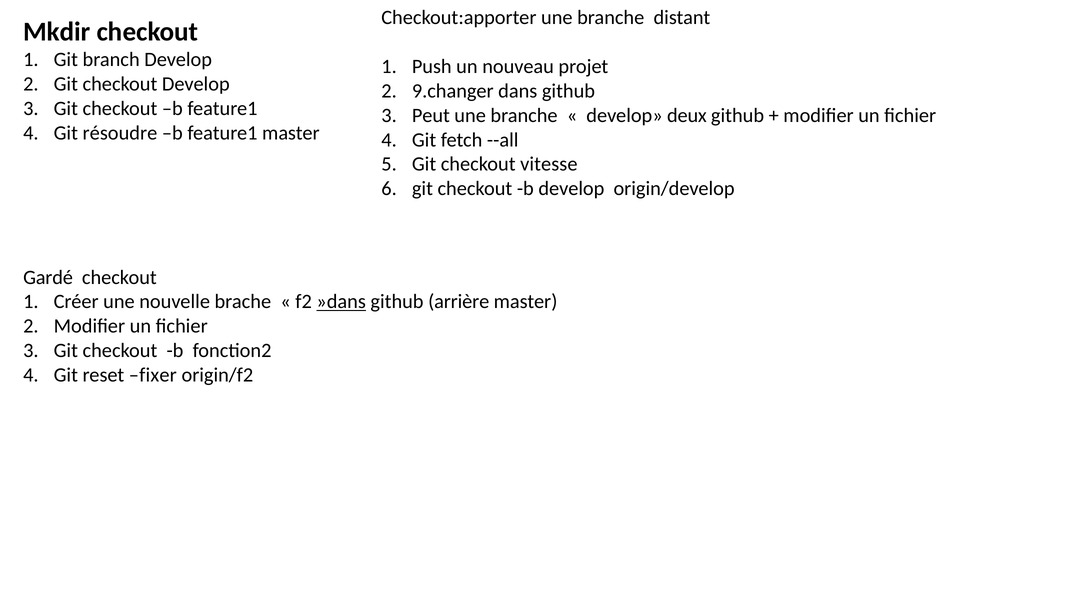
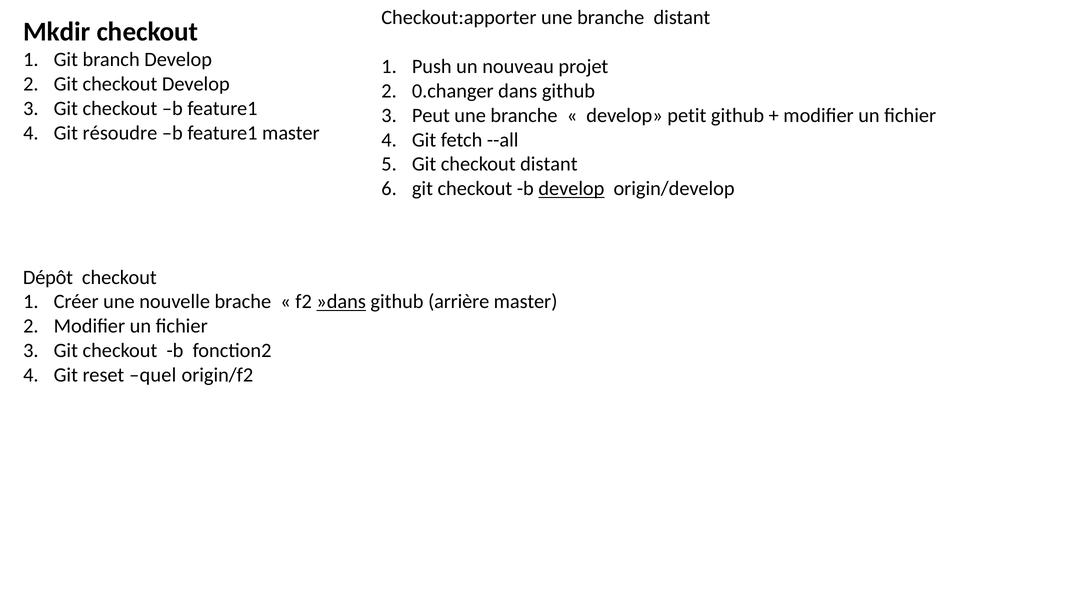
9.changer: 9.changer -> 0.changer (453, 91)
deux: deux -> petit (687, 115)
checkout vitesse: vitesse -> distant (549, 164)
develop underline: none -> present (571, 189)
Gardé: Gardé -> Dépôt (48, 277)
fixer: fixer -> quel (153, 375)
